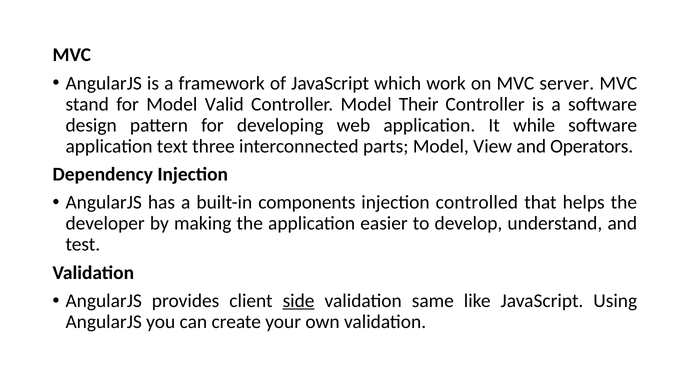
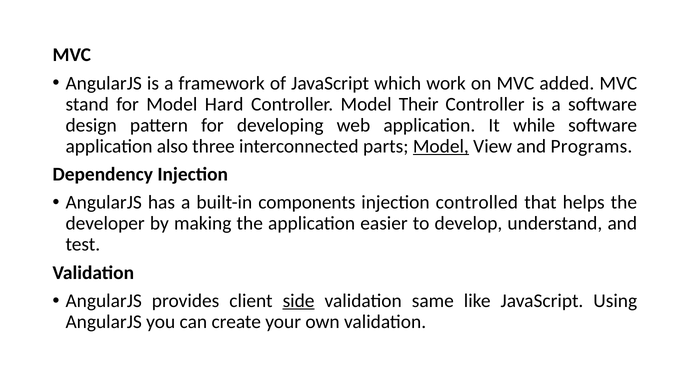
server: server -> added (567, 83)
Valid: Valid -> Hard (224, 104)
text: text -> also (172, 146)
Model underline: none -> present (441, 146)
Operators: Operators -> Programs (591, 146)
